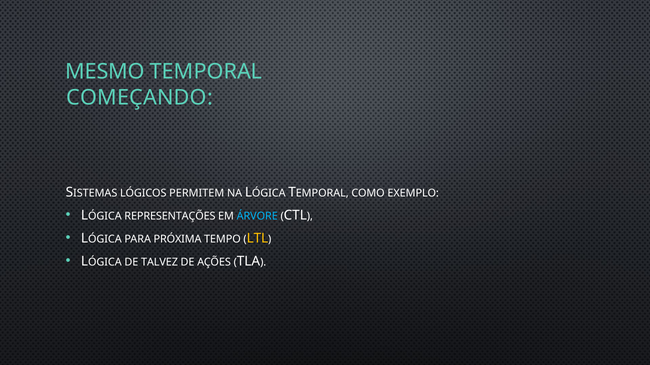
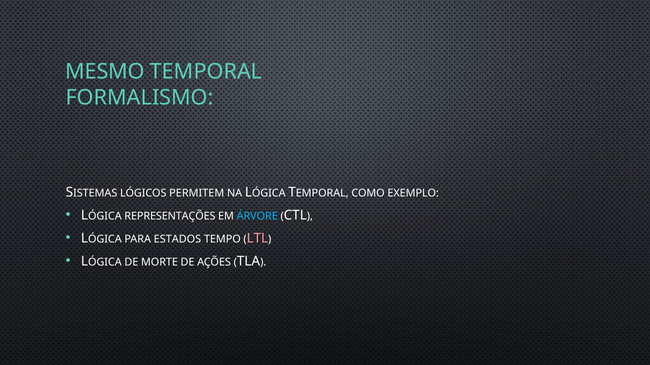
COMEÇANDO: COMEÇANDO -> FORMALISMO (140, 98)
PRÓXIMA: PRÓXIMA -> ESTADOS (177, 239)
LTL colour: yellow -> pink (257, 239)
TALVEZ: TALVEZ -> MORTE (160, 263)
